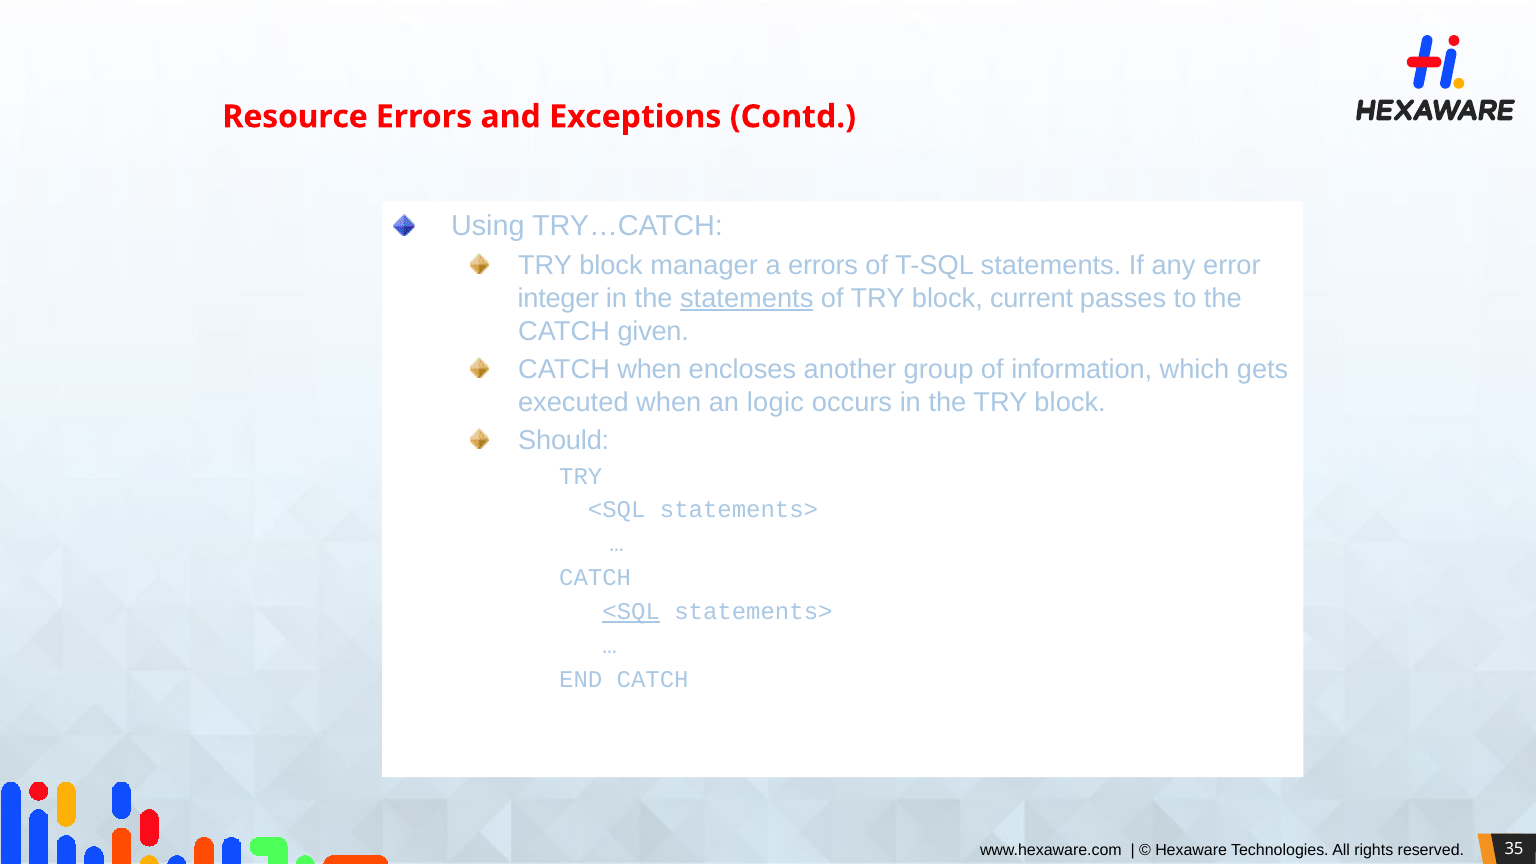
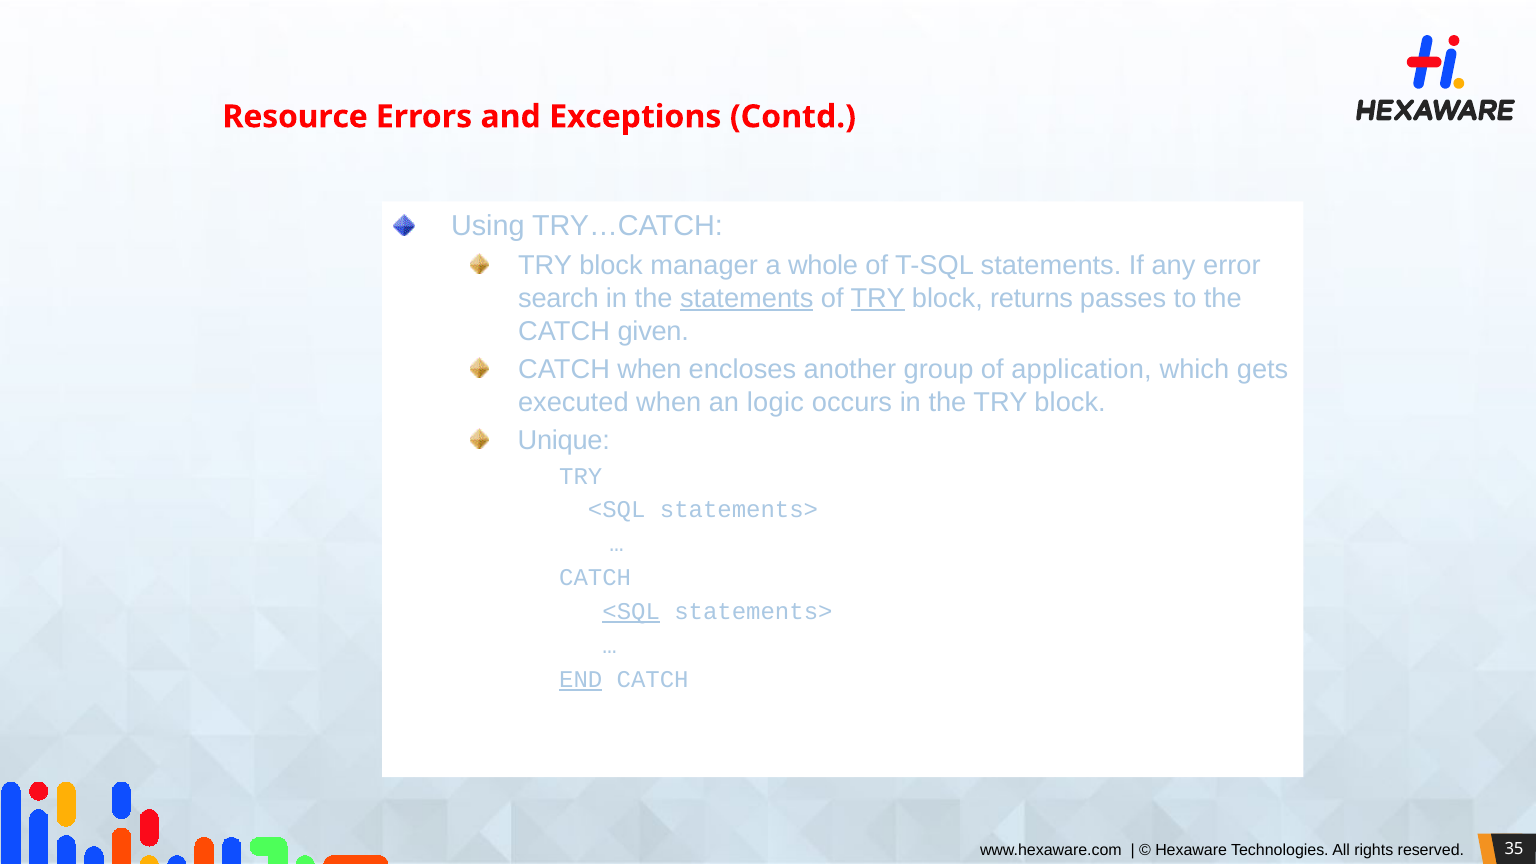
a errors: errors -> whole (823, 266)
integer: integer -> search (558, 298)
TRY underline: none -> present (878, 298)
current: current -> returns (1032, 298)
information: information -> application (1081, 369)
Should: Should -> Unique (564, 441)
END underline: none -> present (581, 680)
